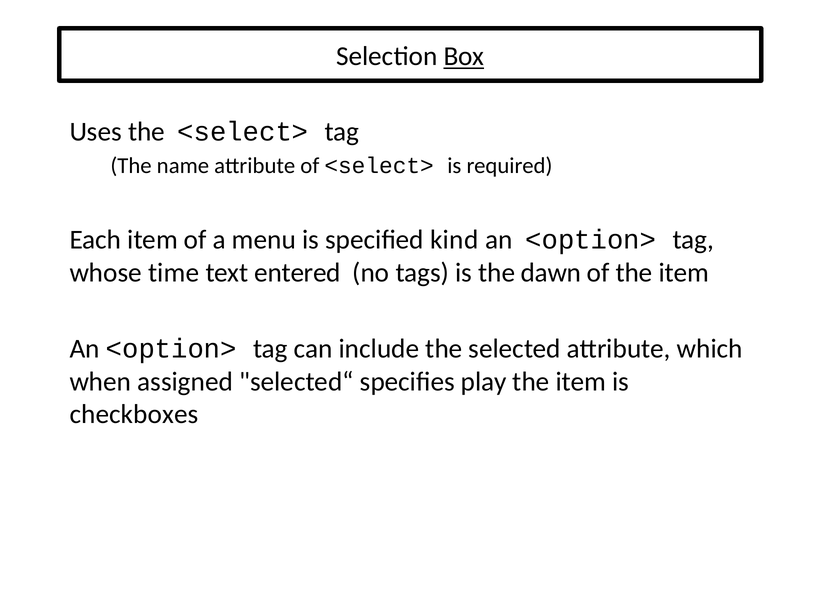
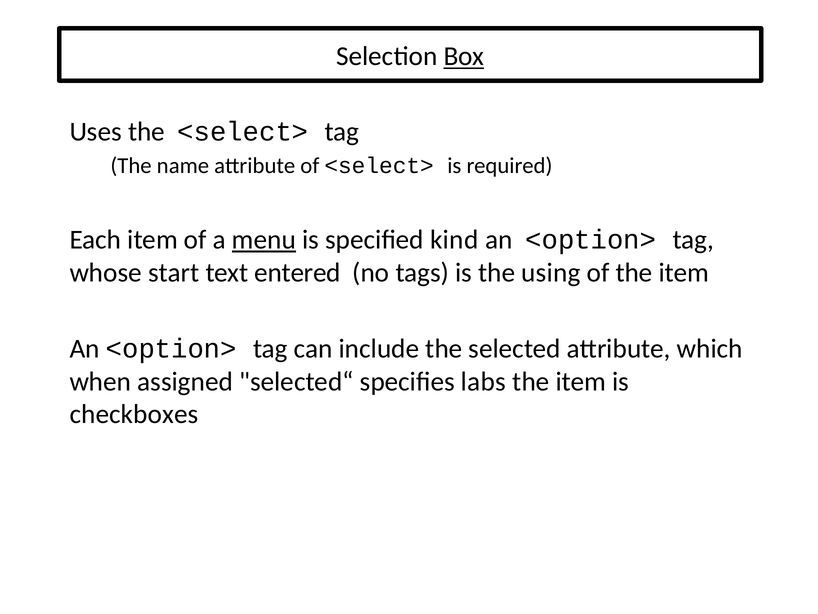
menu underline: none -> present (264, 240)
time: time -> start (174, 272)
dawn: dawn -> using (551, 272)
play: play -> labs (483, 381)
